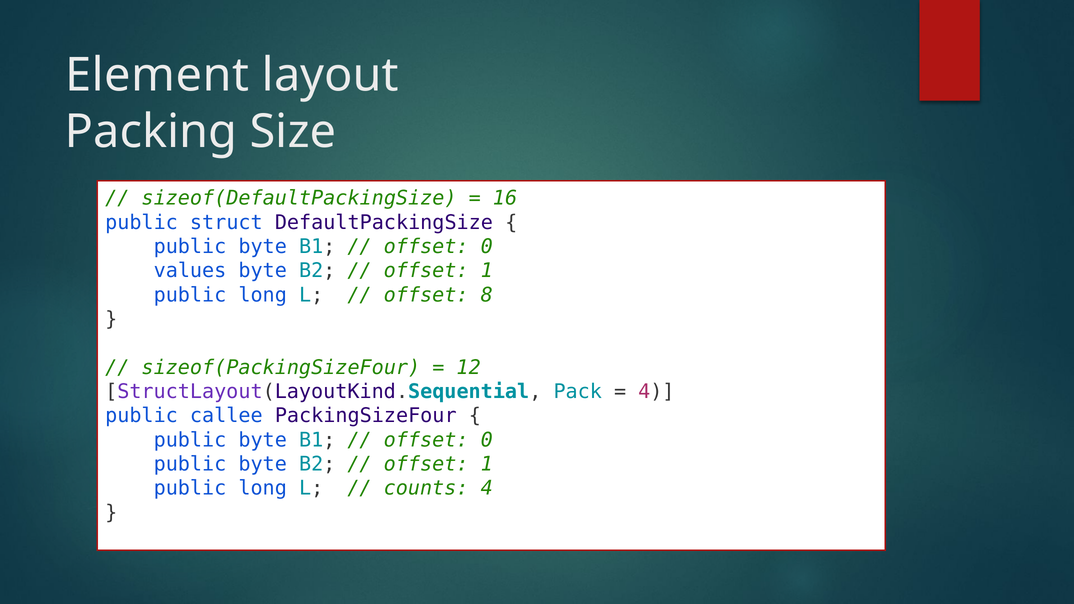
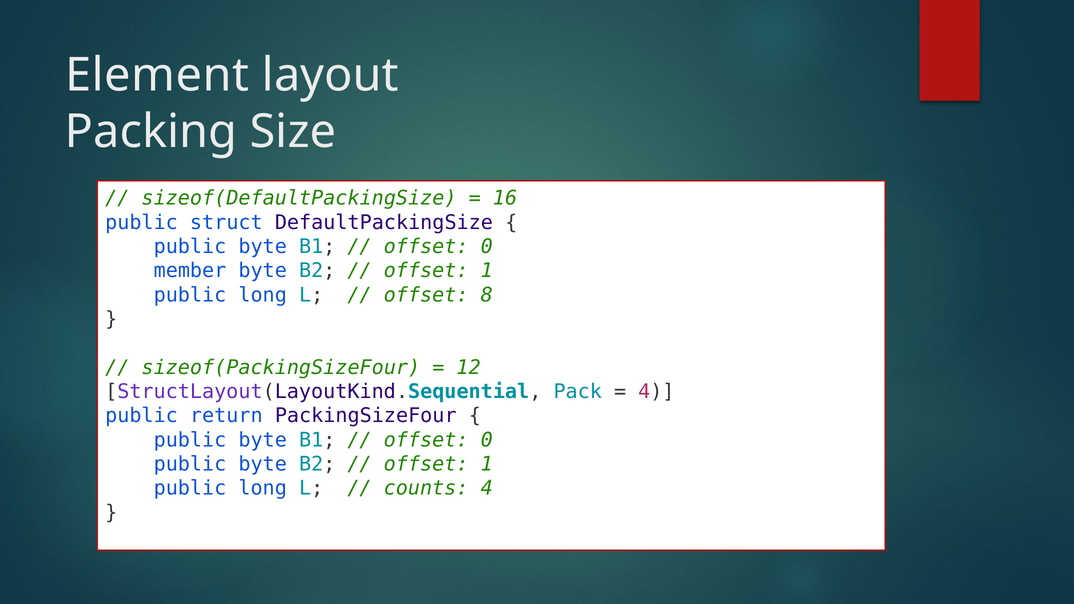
values: values -> member (190, 271)
callee: callee -> return (226, 416)
